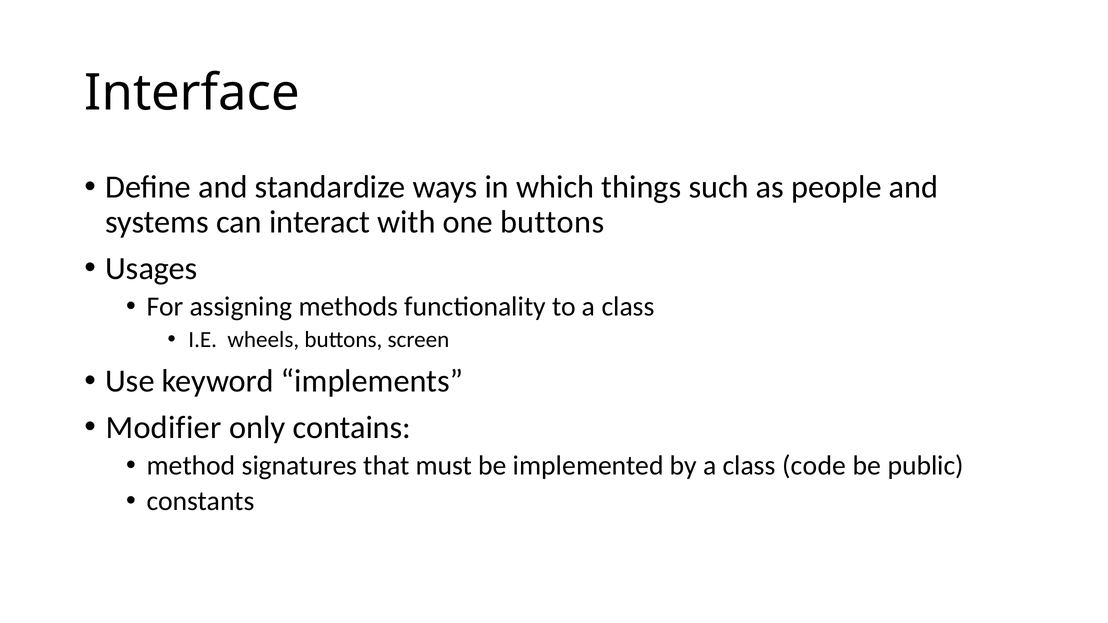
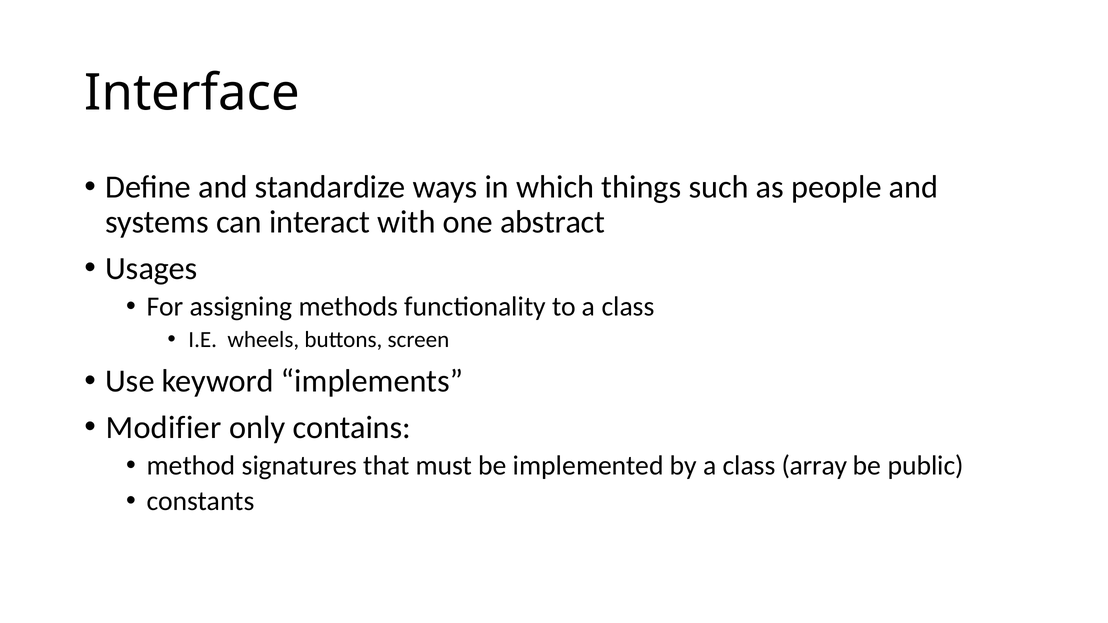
one buttons: buttons -> abstract (552, 222)
code: code -> array (814, 466)
